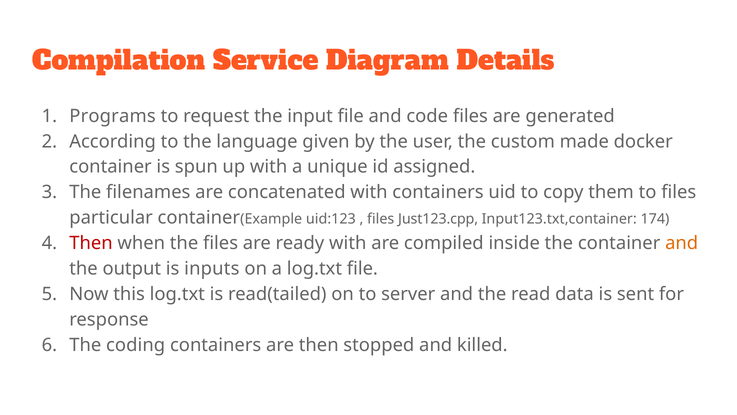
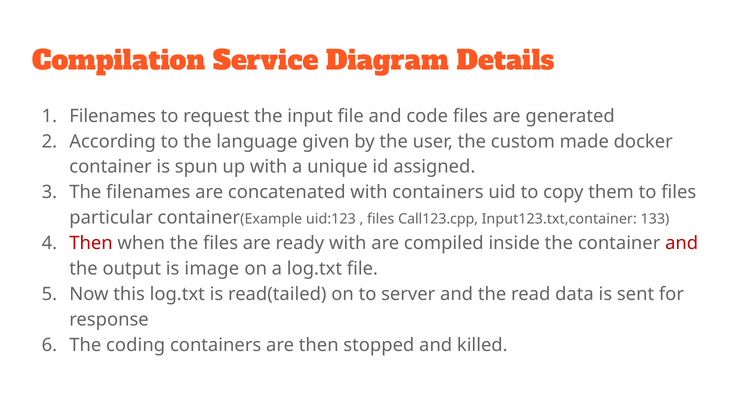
Programs: Programs -> Filenames (113, 116)
Just123.cpp: Just123.cpp -> Call123.cpp (438, 219)
174: 174 -> 133 (655, 219)
and colour: orange -> red (682, 243)
inputs: inputs -> image (212, 268)
